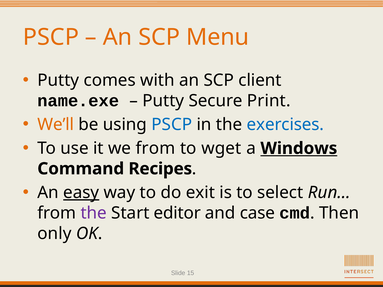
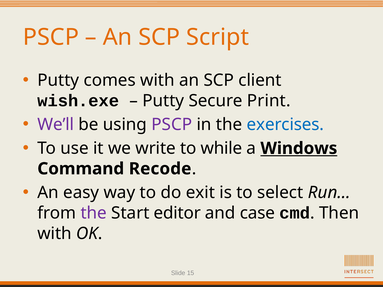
Menu: Menu -> Script (218, 37)
name.exe: name.exe -> wish.exe (78, 101)
We’ll colour: orange -> purple (56, 125)
PSCP colour: blue -> purple (172, 125)
we from: from -> write (156, 148)
wget: wget -> while (221, 148)
Recipes: Recipes -> Recode (160, 169)
easy underline: present -> none (81, 193)
only: only -> with (54, 234)
